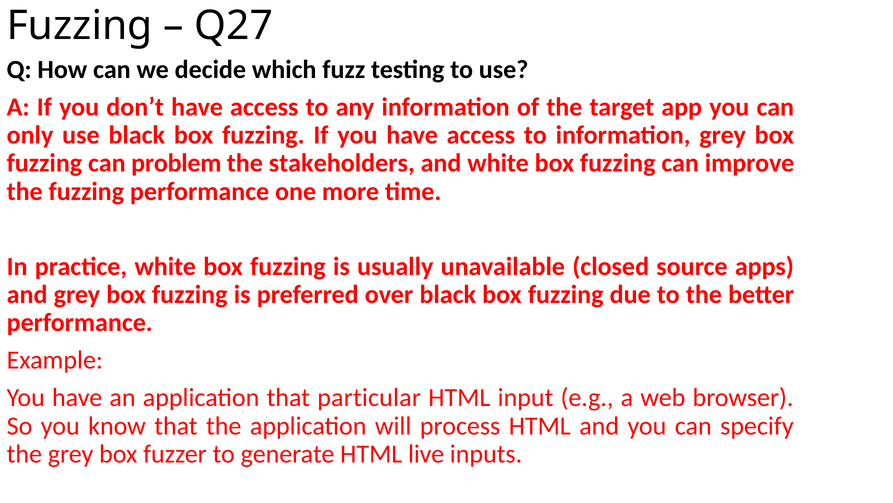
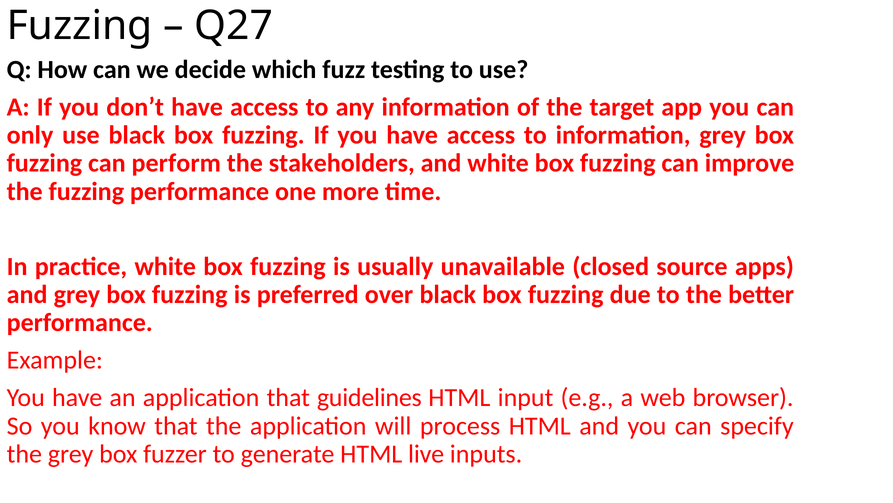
problem: problem -> perform (176, 163)
particular: particular -> guidelines (369, 397)
